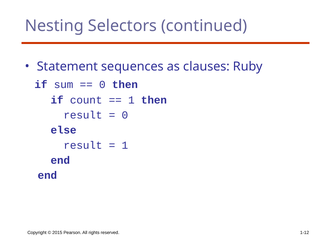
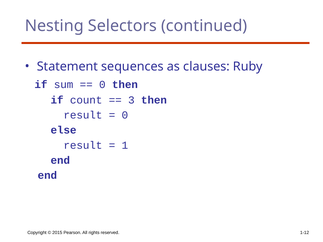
1: 1 -> 3 (131, 100)
